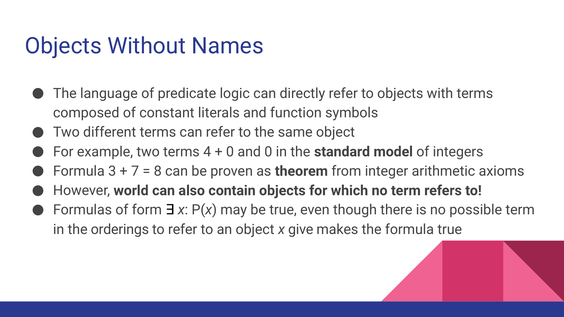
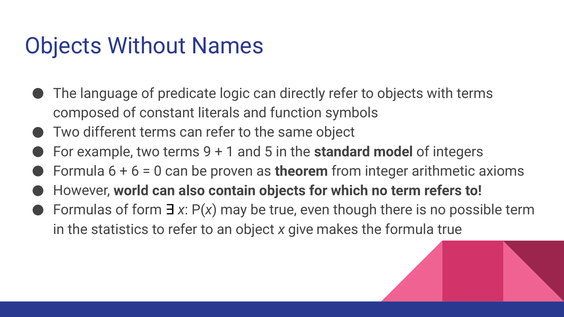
4: 4 -> 9 (207, 152)
0: 0 -> 1 (230, 152)
and 0: 0 -> 5 (268, 152)
Formula 3: 3 -> 6 (112, 171)
7: 7 -> 6 (135, 171)
8: 8 -> 0 (158, 171)
orderings: orderings -> statistics (120, 230)
